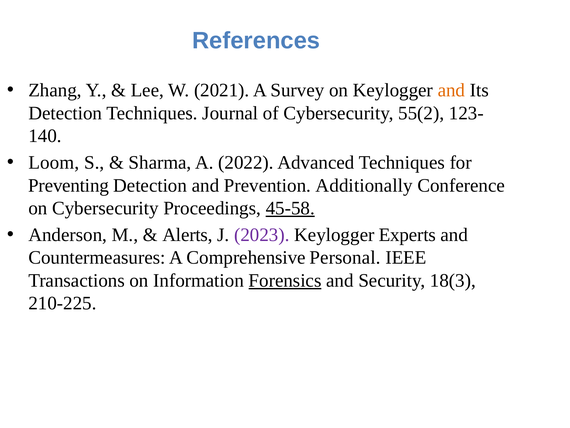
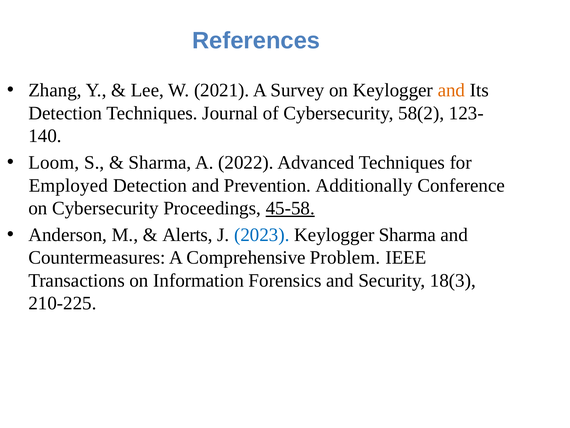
55(2: 55(2 -> 58(2 (421, 113)
Preventing: Preventing -> Employed (68, 185)
2023 colour: purple -> blue (262, 235)
Keylogger Experts: Experts -> Sharma (407, 235)
Personal: Personal -> Problem (345, 257)
Forensics underline: present -> none (285, 280)
